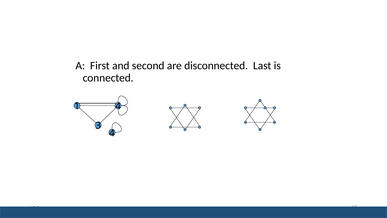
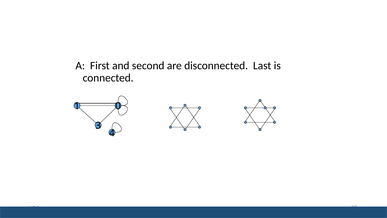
1 4: 4 -> 0 (118, 106)
